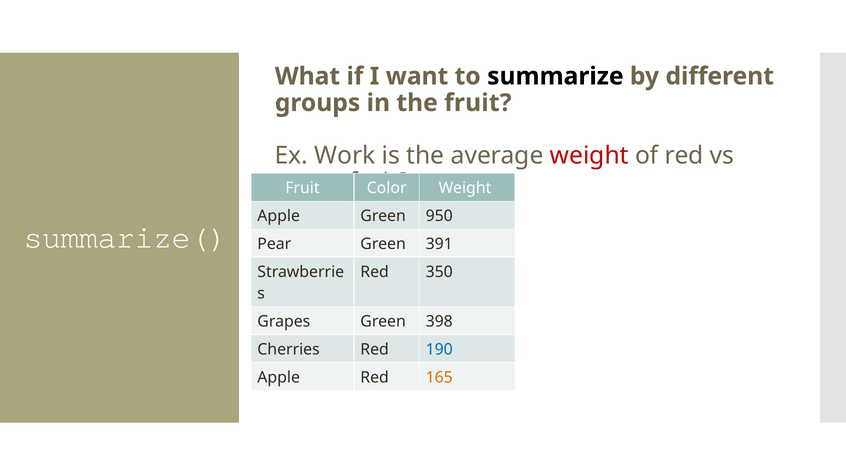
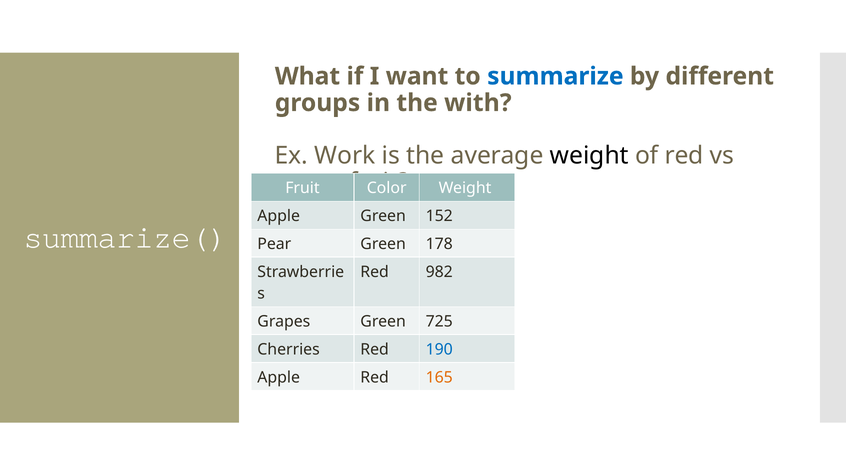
summarize colour: black -> blue (555, 76)
the fruit: fruit -> with (478, 103)
weight colour: red -> black (589, 155)
950: 950 -> 152 (439, 216)
391: 391 -> 178 (439, 244)
350: 350 -> 982 (439, 272)
398: 398 -> 725 (439, 321)
